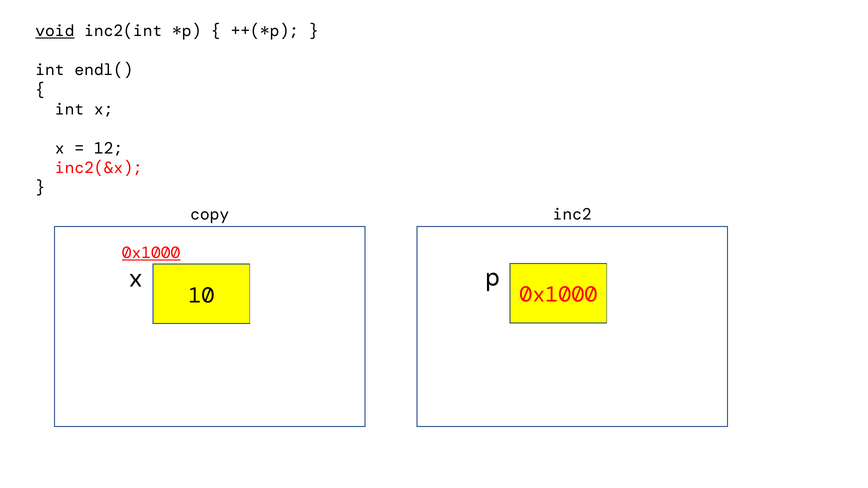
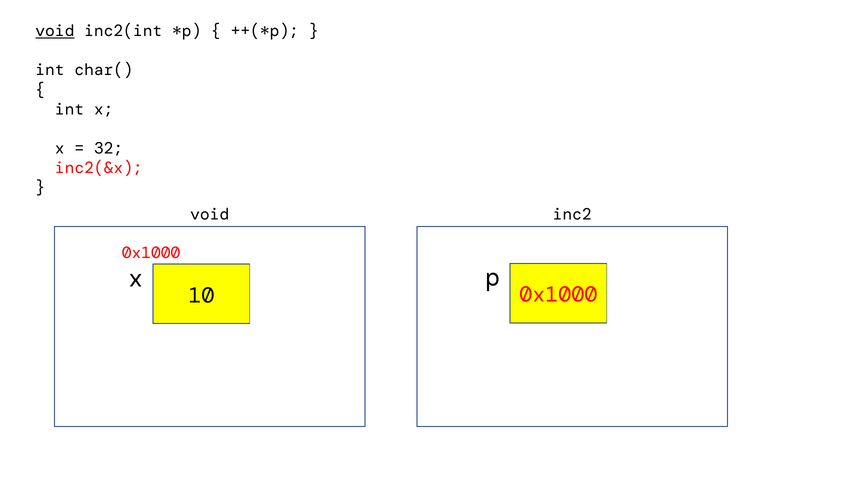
endl(: endl( -> char( (104, 70)
12: 12 -> 32 (109, 148)
copy: copy -> void (210, 214)
0x1000 underline: present -> none (151, 253)
